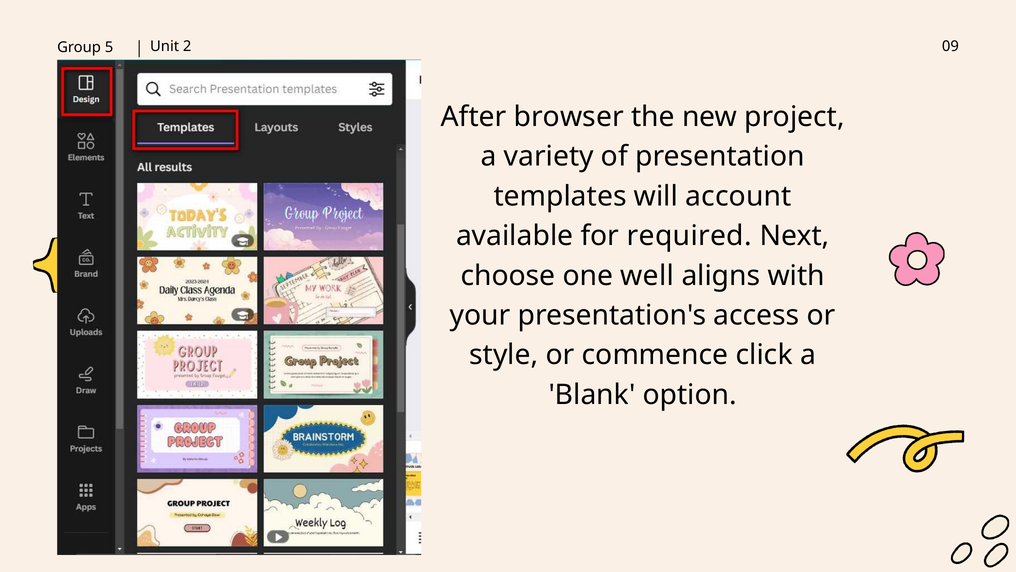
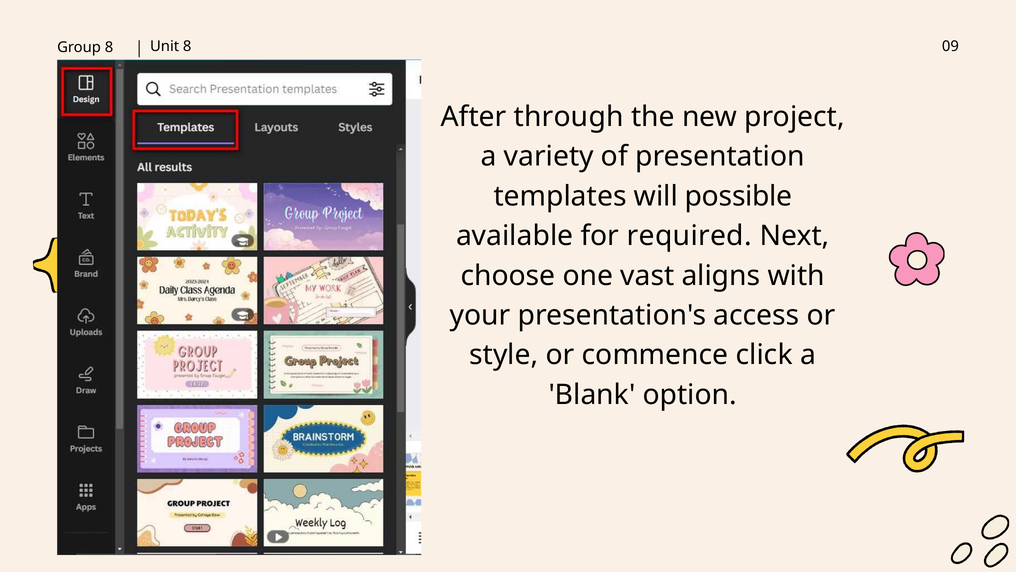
Group 5: 5 -> 8 (109, 47)
Unit 2: 2 -> 8 (187, 47)
browser: browser -> through (569, 117)
account: account -> possible (739, 196)
well: well -> vast (647, 275)
